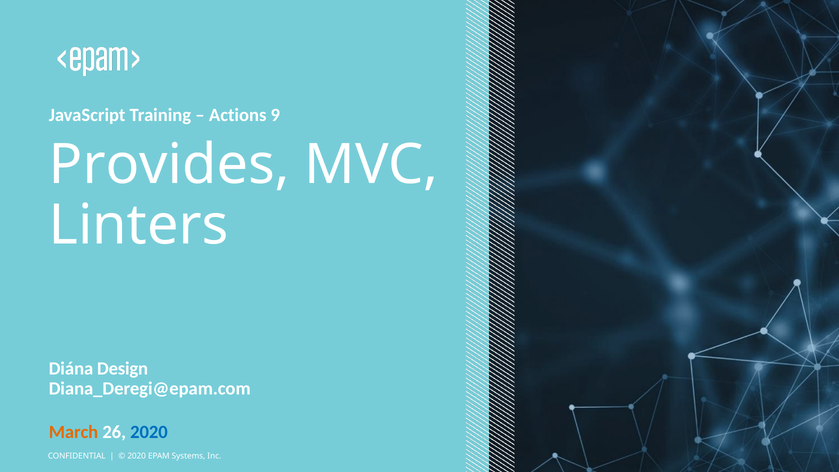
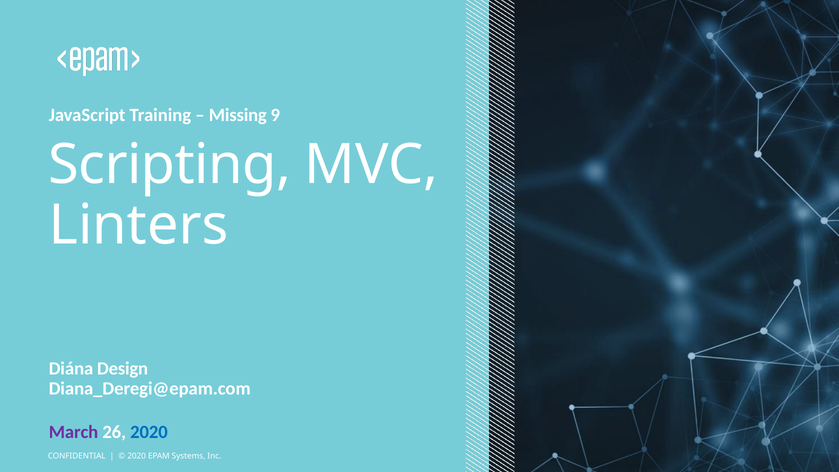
Actions: Actions -> Missing (238, 115)
Provides: Provides -> Scripting (170, 165)
March colour: orange -> purple (73, 432)
